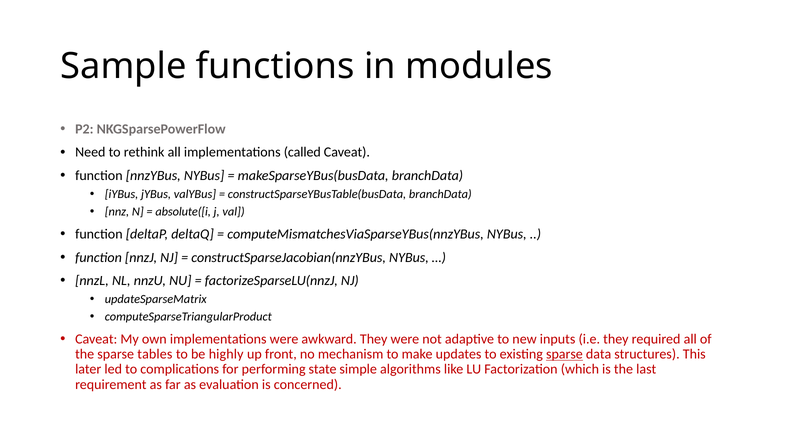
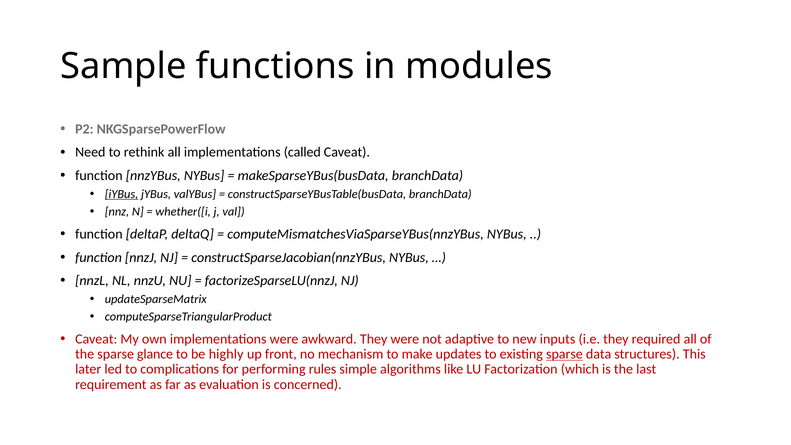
iYBus underline: none -> present (122, 194)
absolute([i: absolute([i -> whether([i (183, 211)
tables: tables -> glance (155, 354)
state: state -> rules (323, 369)
